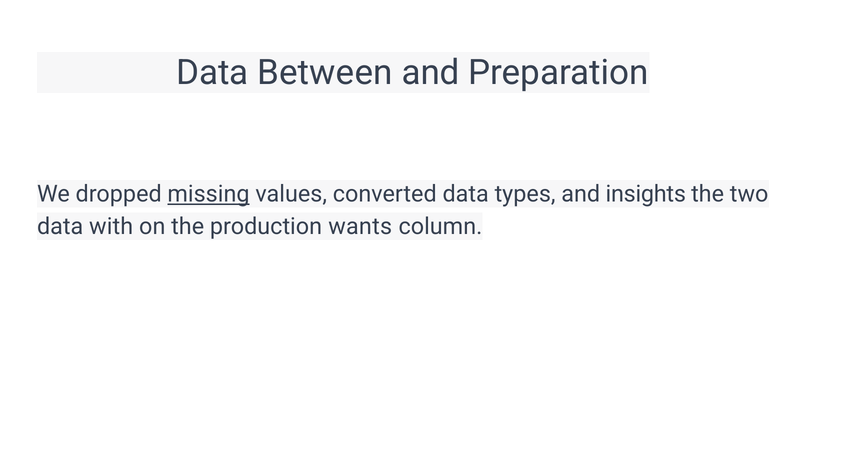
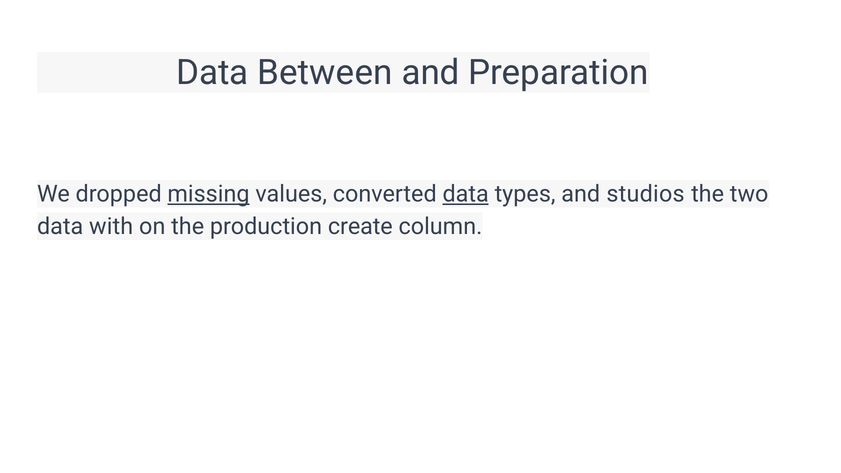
data underline: none -> present (466, 194)
insights: insights -> studios (646, 194)
wants: wants -> create (360, 227)
